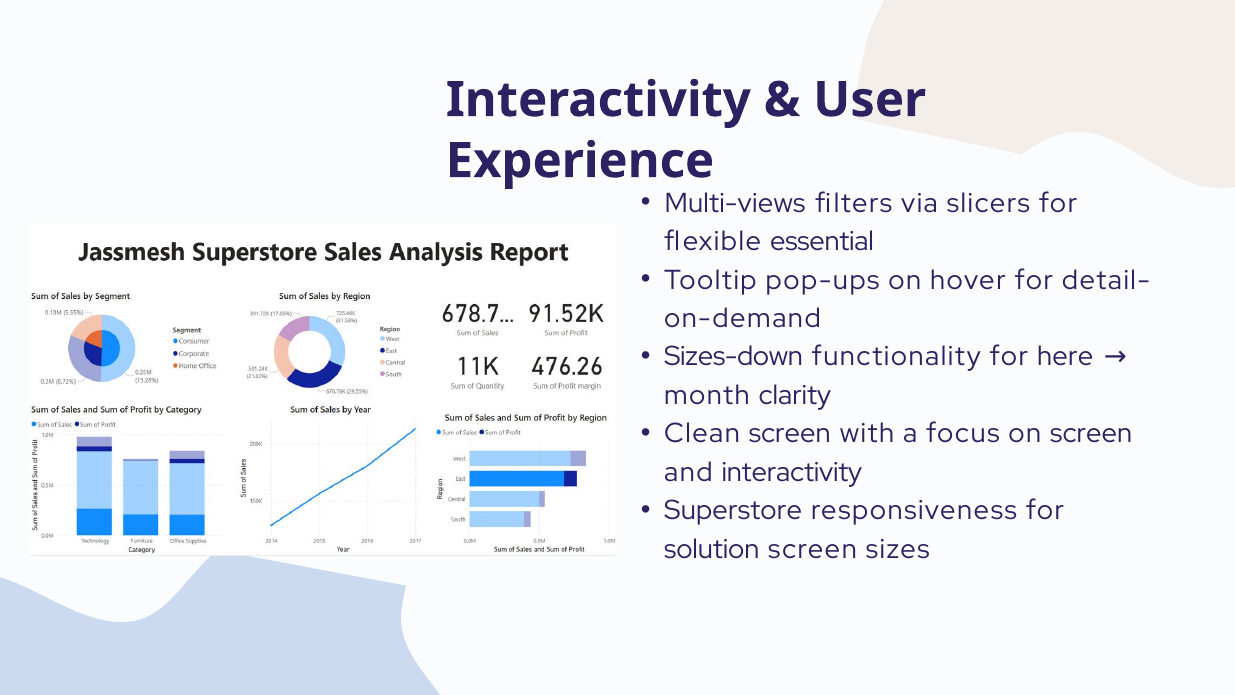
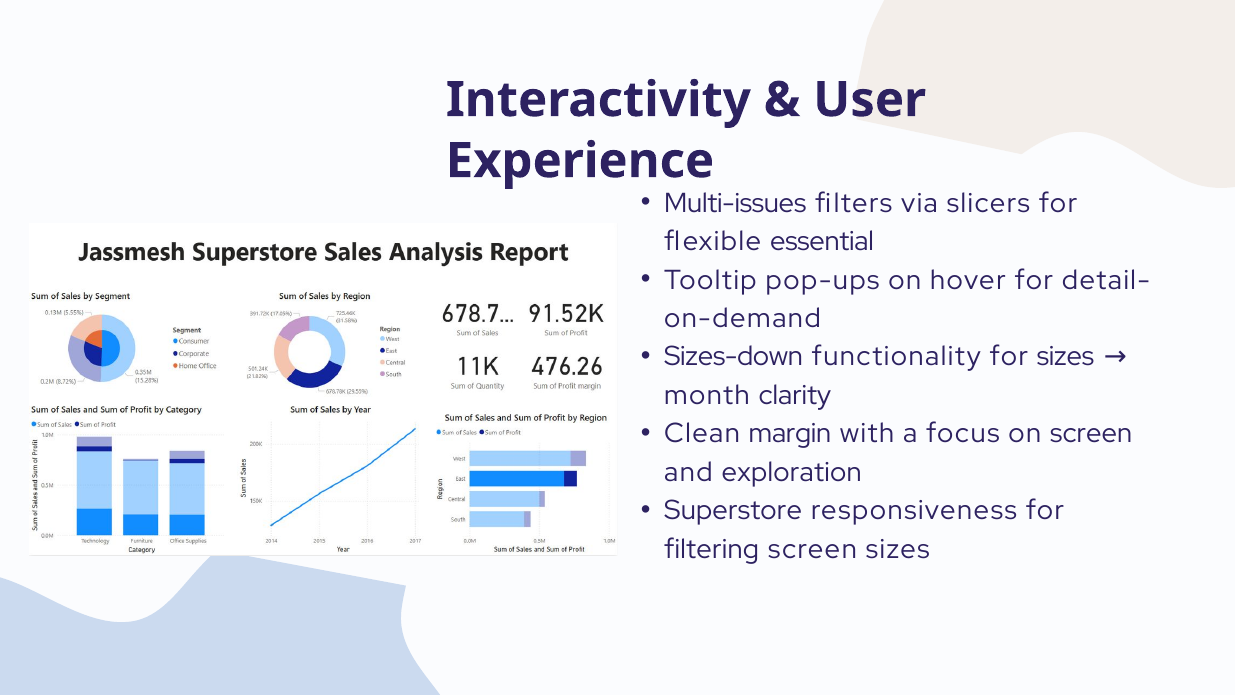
Multi-views: Multi-views -> Multi-issues (735, 203)
for here: here -> sizes (1066, 357)
Clean screen: screen -> margin (790, 434)
and interactivity: interactivity -> exploration (792, 472)
solution: solution -> filtering (712, 549)
